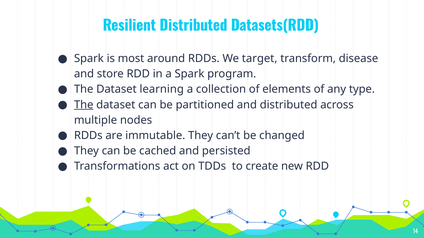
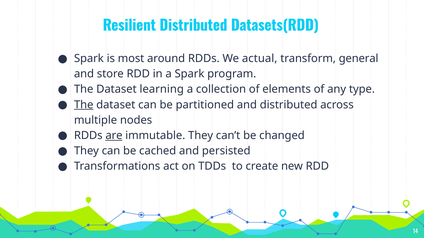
target: target -> actual (260, 59)
disease: disease -> general (359, 59)
are underline: none -> present (114, 136)
